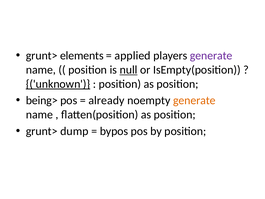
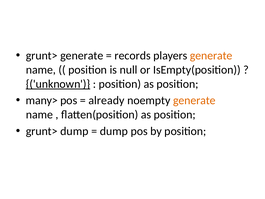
grunt> elements: elements -> generate (82, 56)
applied: applied -> records (133, 56)
generate colour: purple -> orange (211, 56)
null underline: present -> none (129, 70)
being>: being> -> many> (42, 100)
bypos: bypos -> dump (114, 131)
